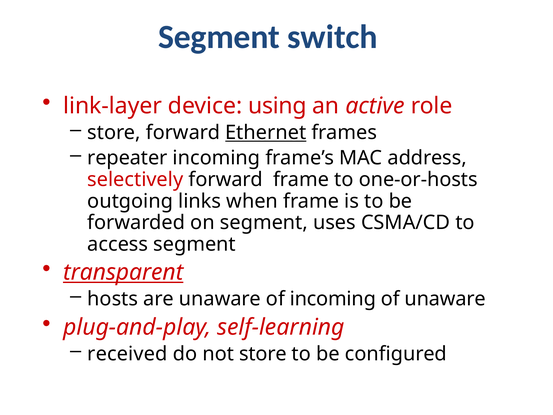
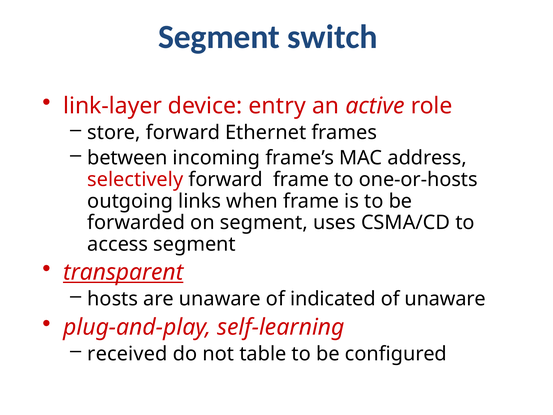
using: using -> entry (277, 106)
Ethernet underline: present -> none (266, 132)
repeater: repeater -> between (127, 158)
of incoming: incoming -> indicated (333, 299)
not store: store -> table (263, 354)
